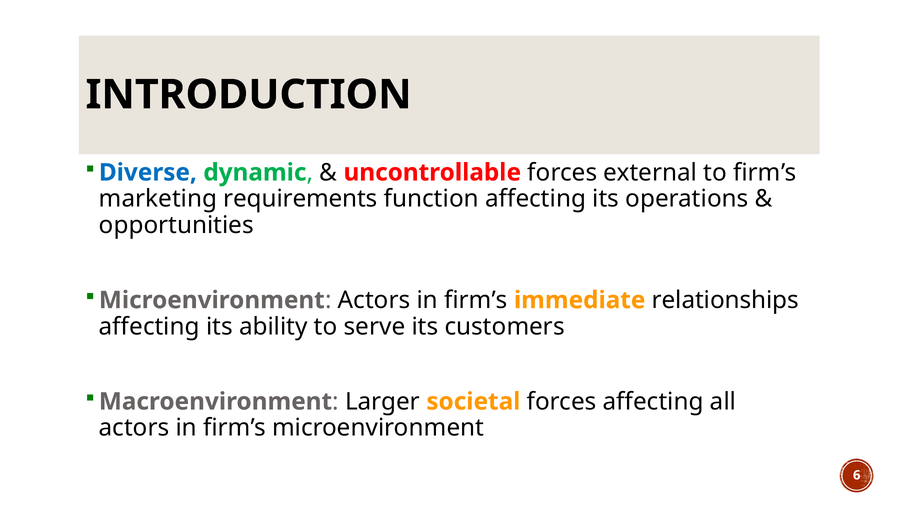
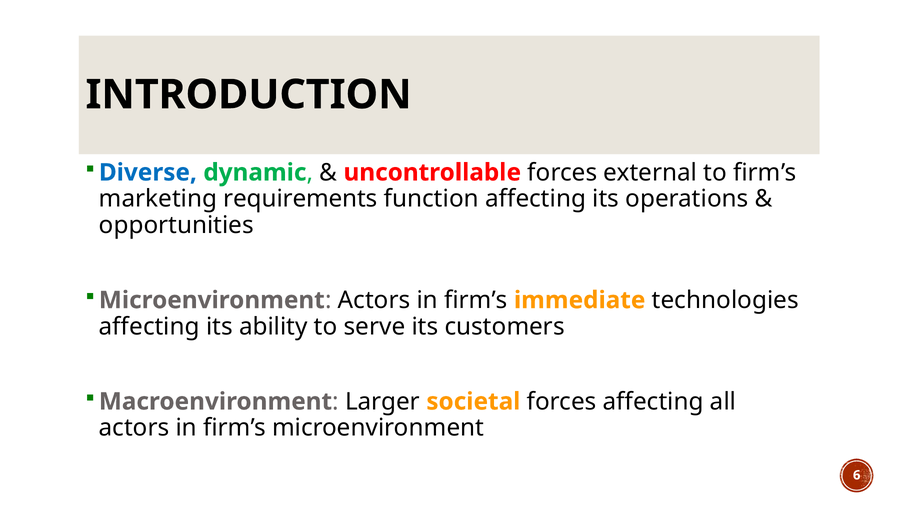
relationships: relationships -> technologies (725, 300)
